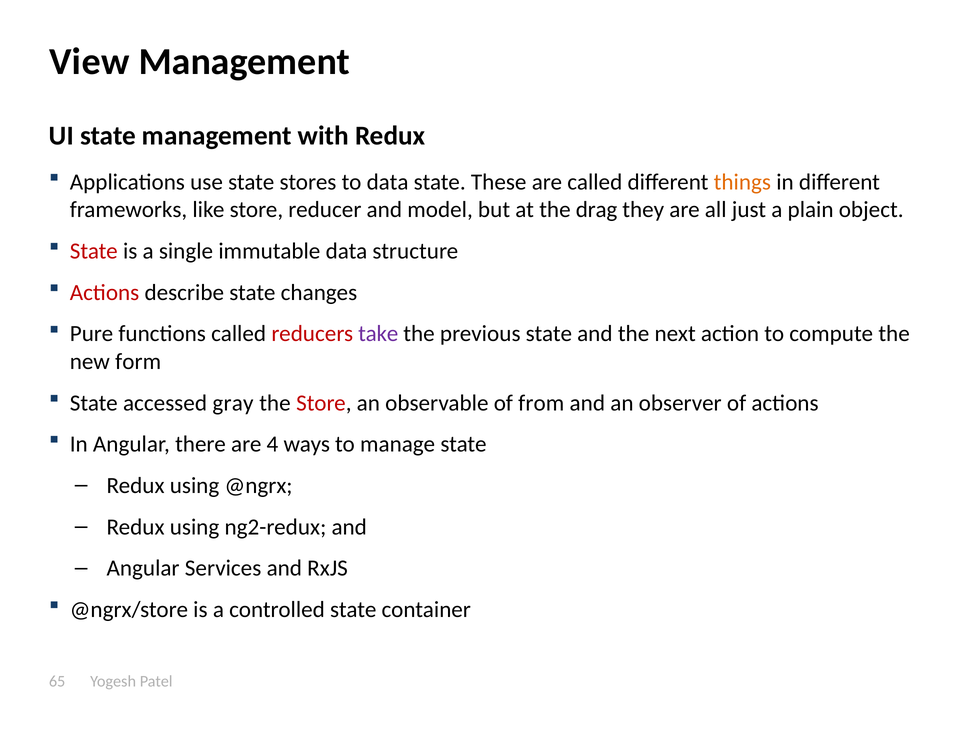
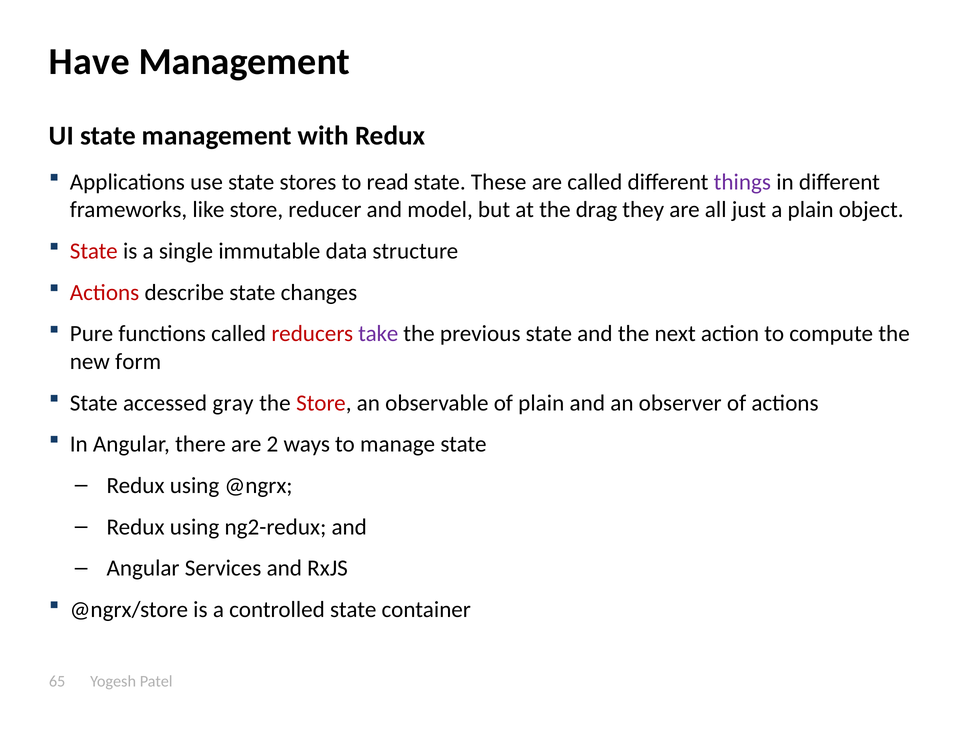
View: View -> Have (89, 62)
to data: data -> read (388, 182)
things colour: orange -> purple (742, 182)
of from: from -> plain (541, 403)
4: 4 -> 2 (272, 444)
